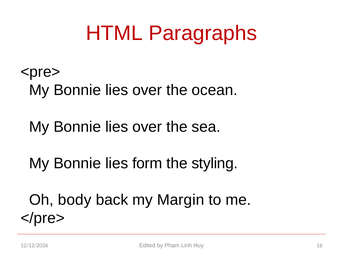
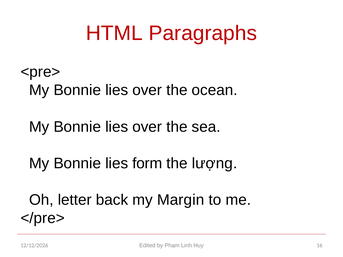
styling: styling -> lượng (215, 163)
body: body -> letter (75, 200)
